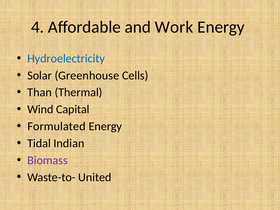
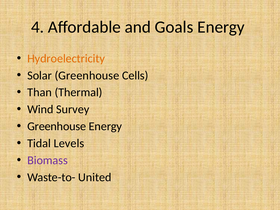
Work: Work -> Goals (174, 27)
Hydroelectricity colour: blue -> orange (66, 58)
Capital: Capital -> Survey (73, 109)
Formulated: Formulated -> Greenhouse (57, 126)
Indian: Indian -> Levels (69, 143)
